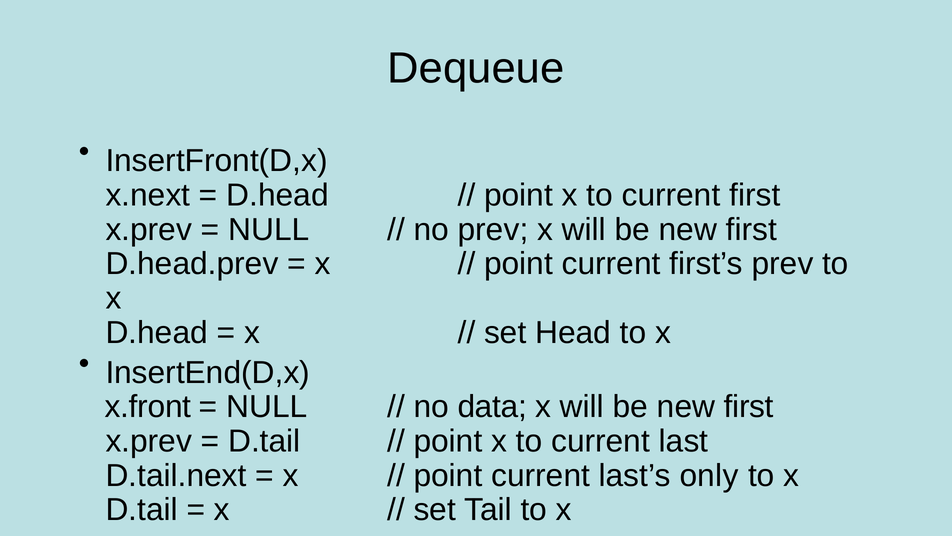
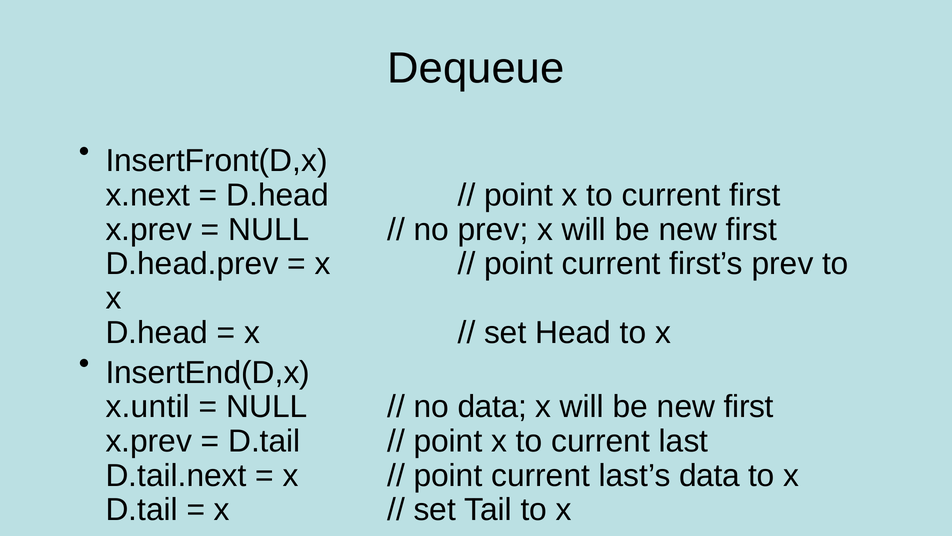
x.front: x.front -> x.until (148, 407)
last’s only: only -> data (709, 475)
